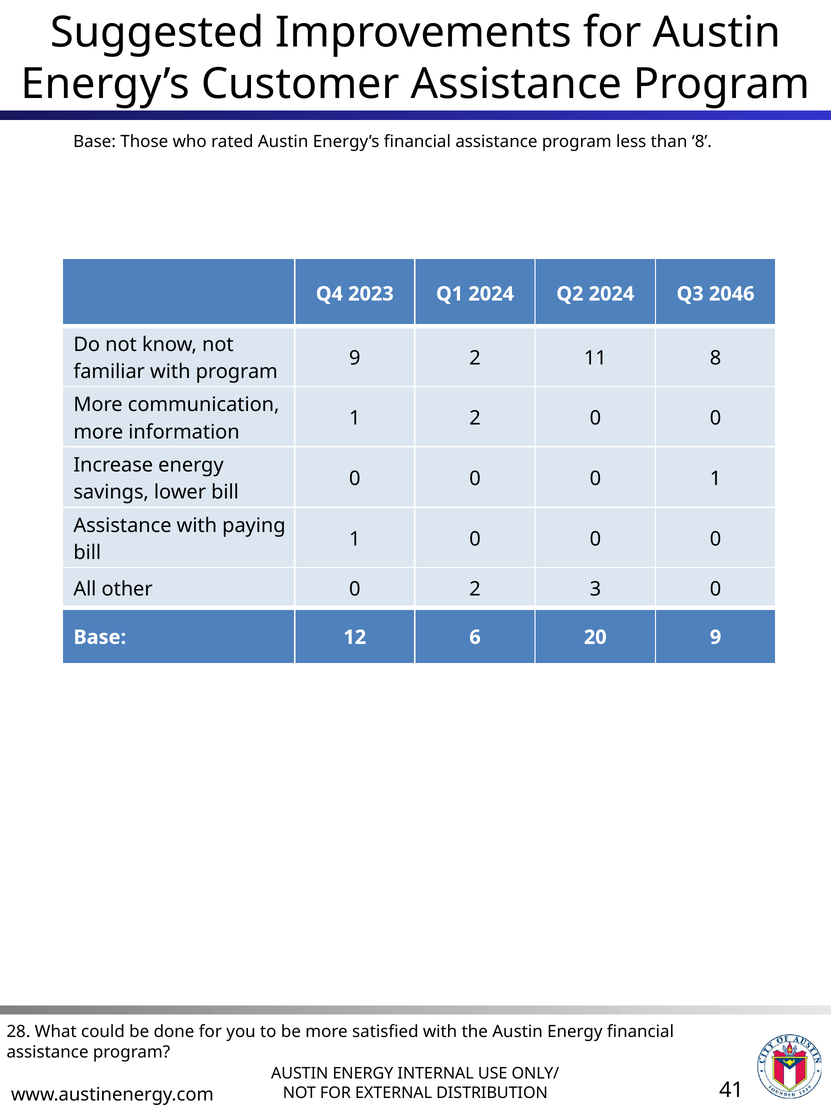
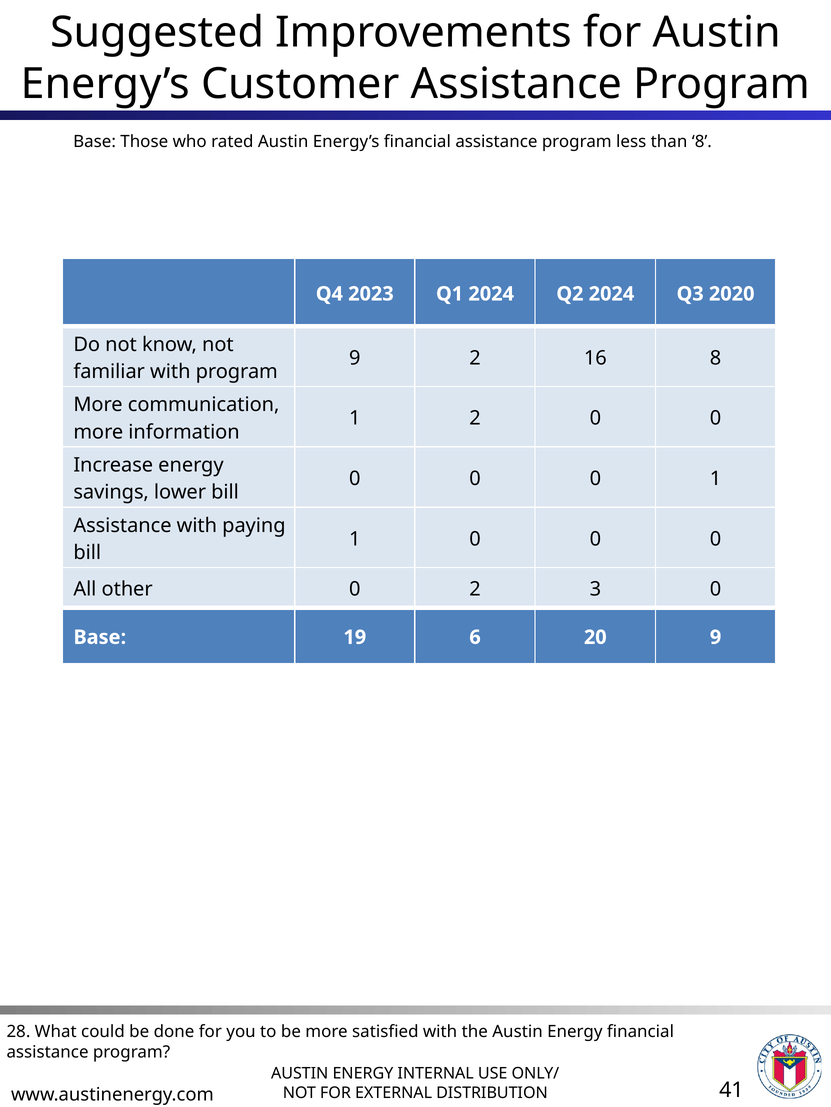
2046: 2046 -> 2020 (732, 294)
11: 11 -> 16 (595, 358)
12: 12 -> 19 (355, 638)
